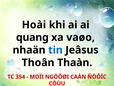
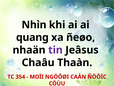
Hoài: Hoài -> Nhìn (34, 25)
vaøo: vaøo -> ñeøo (81, 37)
tin colour: blue -> purple (55, 50)
Thoân: Thoân -> Chaâu (38, 62)
